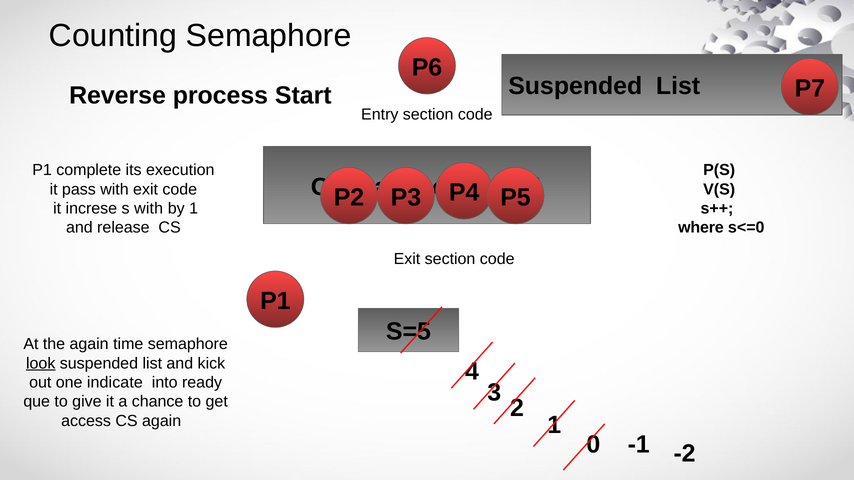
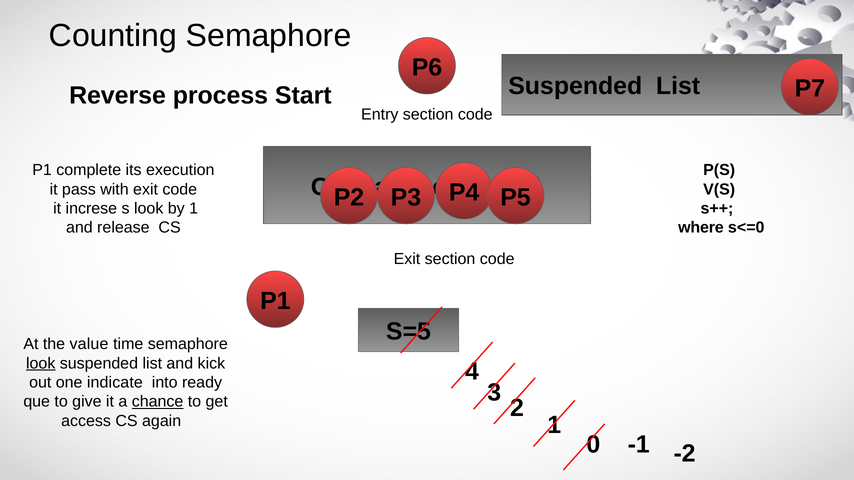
s with: with -> look (149, 209)
the again: again -> value (89, 344)
chance underline: none -> present (158, 402)
